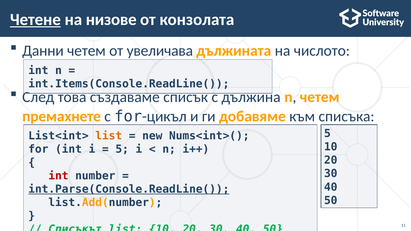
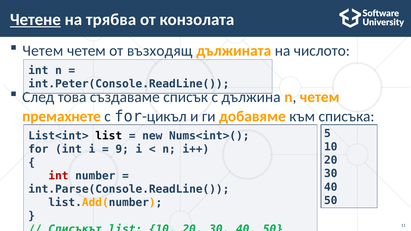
низове: низове -> трябва (111, 19)
Данни: Данни -> Четем (43, 51)
увеличава: увеличава -> възходящ (160, 51)
int.Items(Console.ReadLine(: int.Items(Console.ReadLine( -> int.Peter(Console.ReadLine( (129, 84)
list colour: orange -> black (109, 136)
5: 5 -> 9 (122, 149)
int.Parse(Console.ReadLine( underline: present -> none (129, 189)
